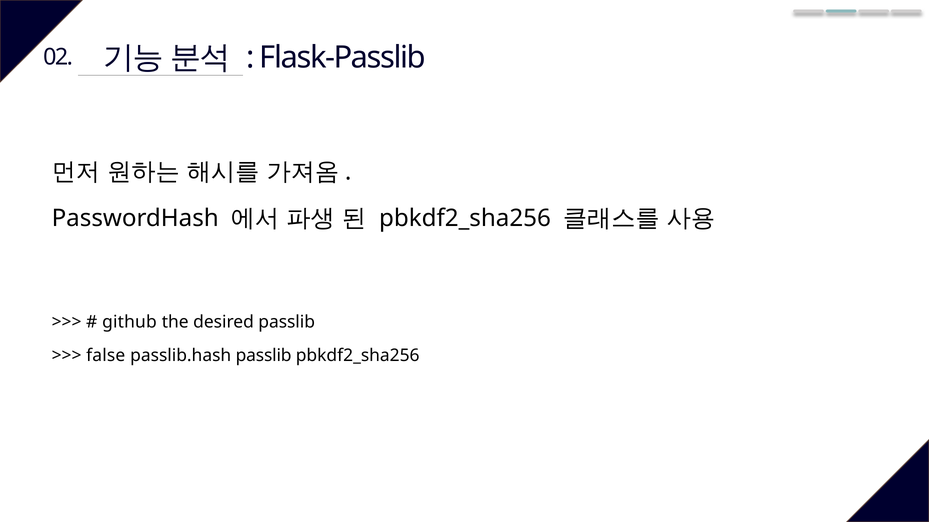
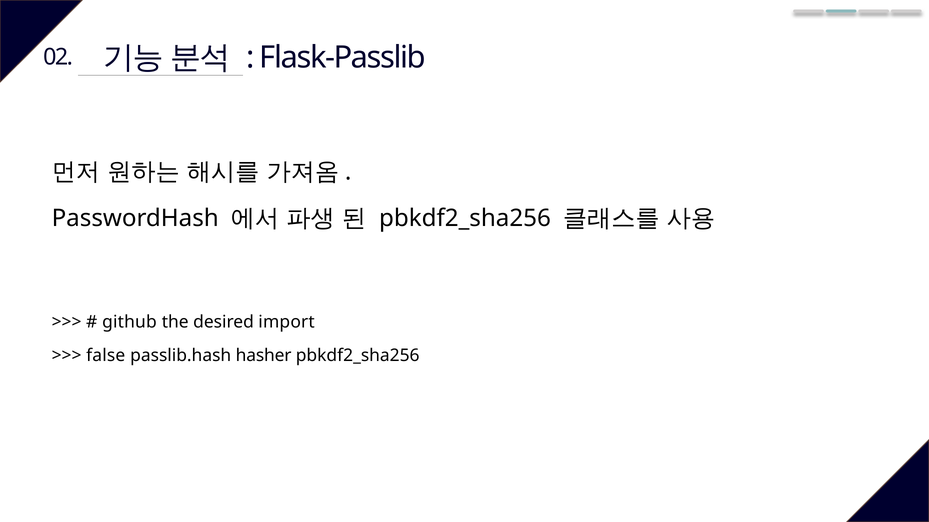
desired passlib: passlib -> import (287, 322)
passlib.hash passlib: passlib -> hasher (264, 356)
